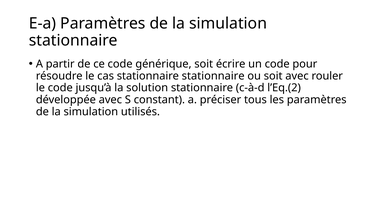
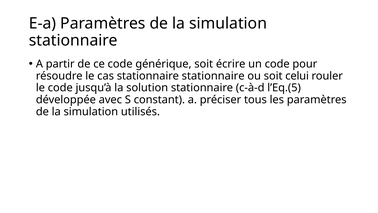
soit avec: avec -> celui (297, 76)
l’Eq.(2: l’Eq.(2 -> l’Eq.(5 (284, 88)
